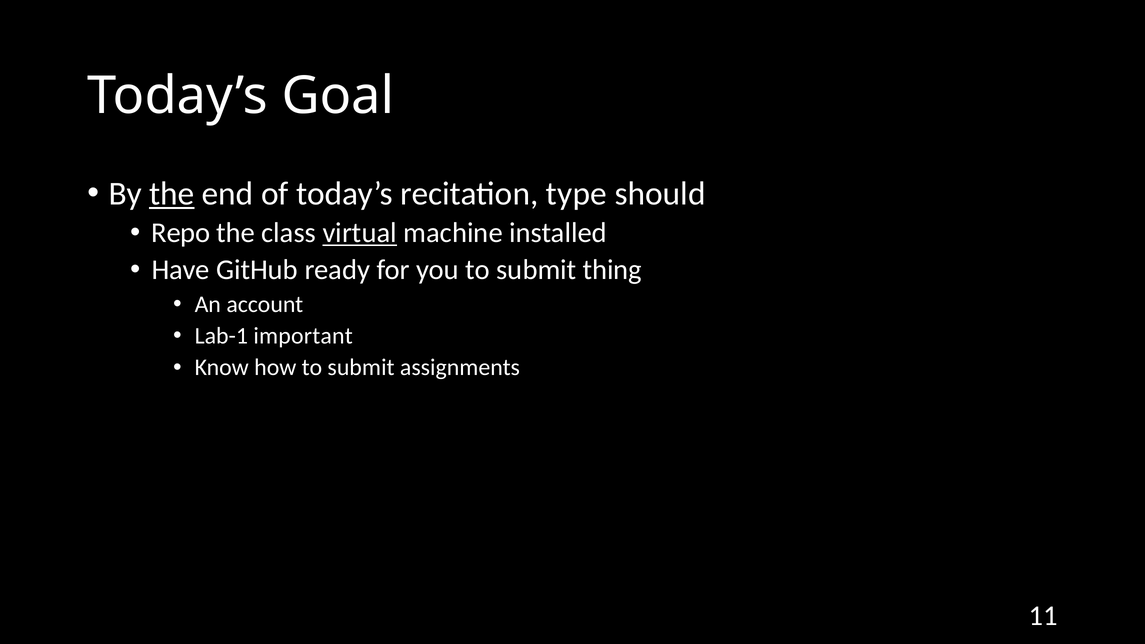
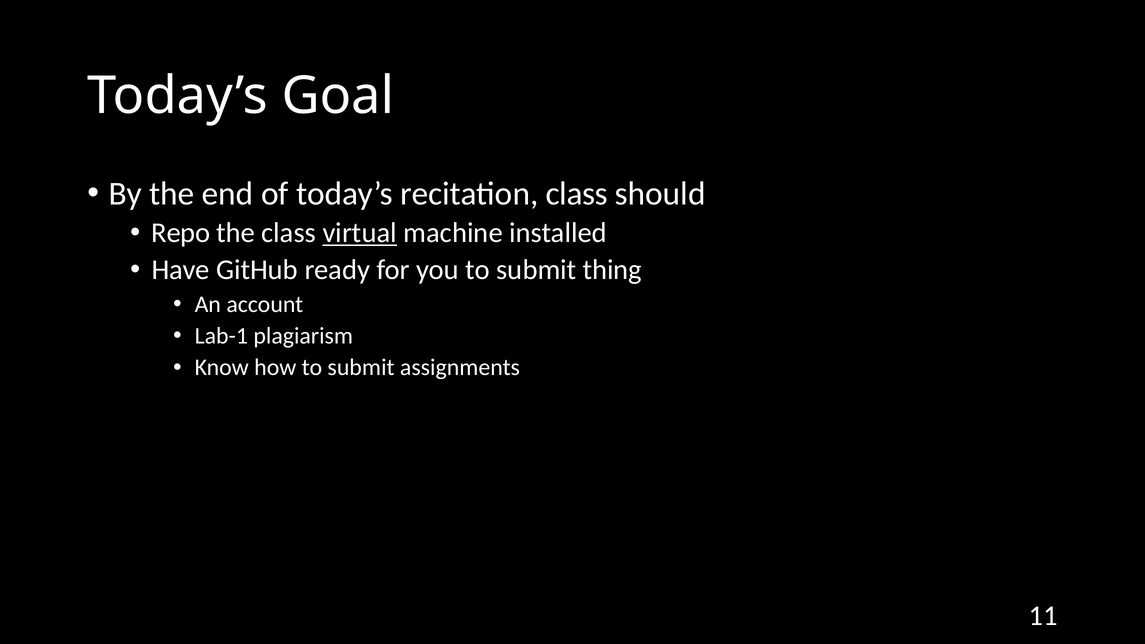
the underline: present -> none (172, 194)
recitation type: type -> class (577, 194)
important: important -> plagiarism (303, 336)
